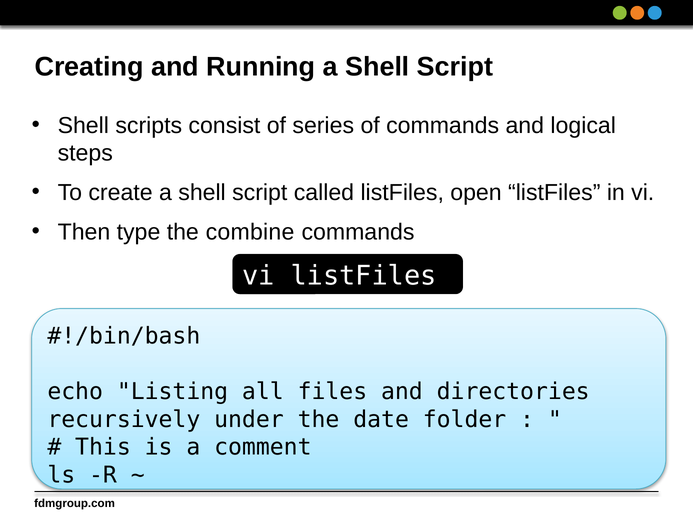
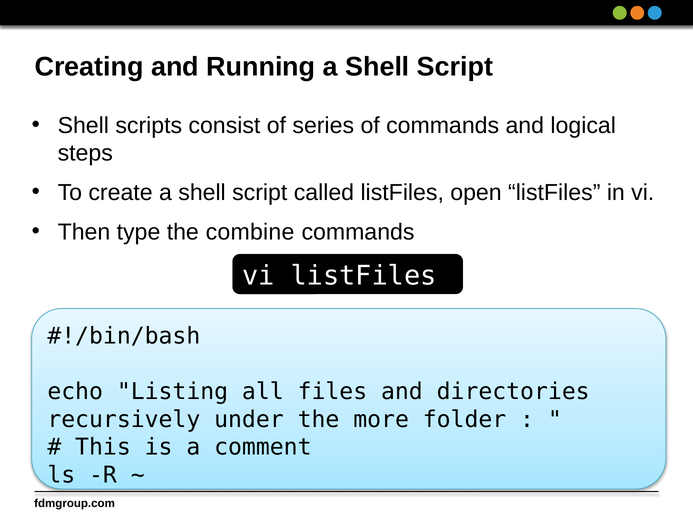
date: date -> more (381, 419)
